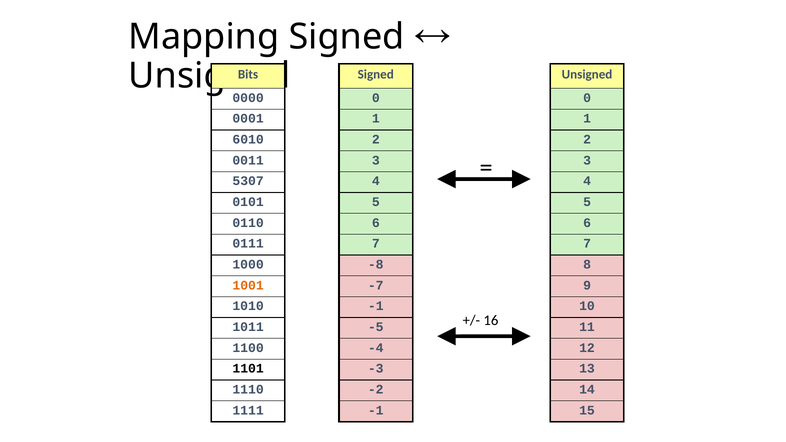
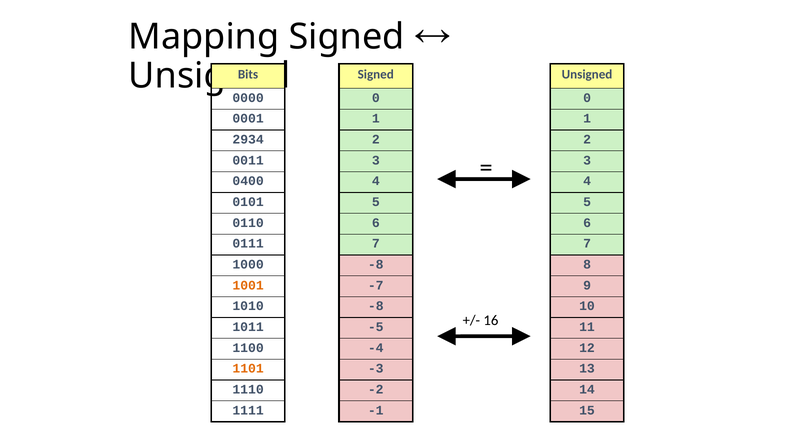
6010: 6010 -> 2934 (248, 140)
5307: 5307 -> 0400 (248, 181)
-1: -1 -> -8 (376, 306)
1101 colour: black -> orange (248, 369)
